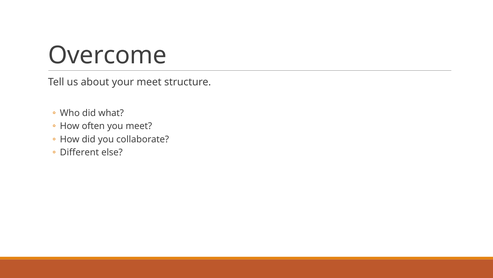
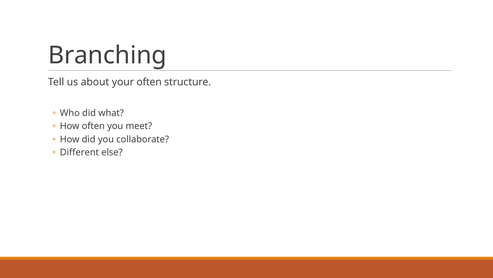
Overcome: Overcome -> Branching (107, 55)
your meet: meet -> often (149, 82)
